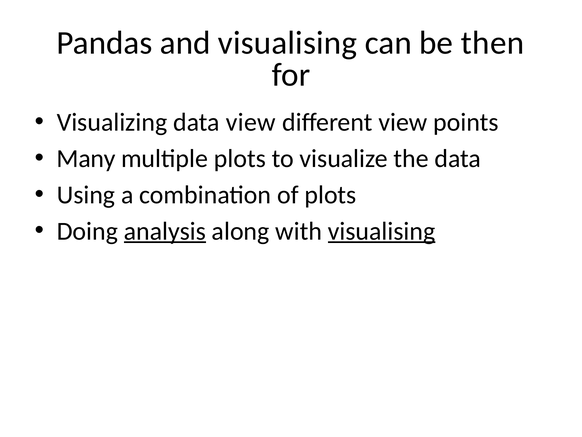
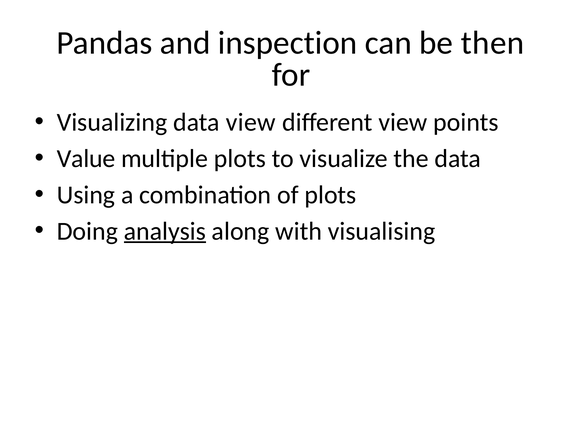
and visualising: visualising -> inspection (288, 43)
Many: Many -> Value (86, 158)
visualising underline: present -> none (382, 231)
